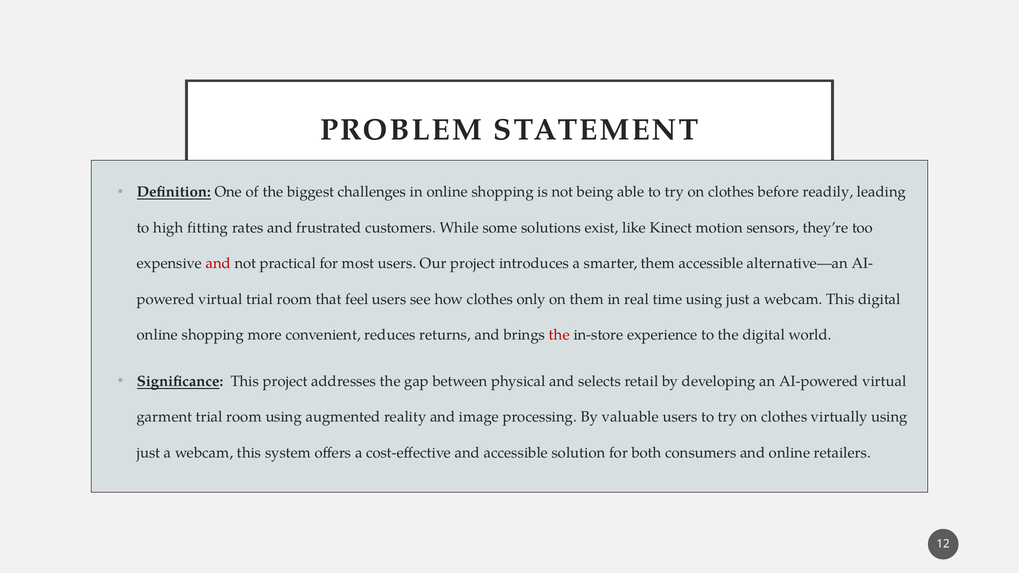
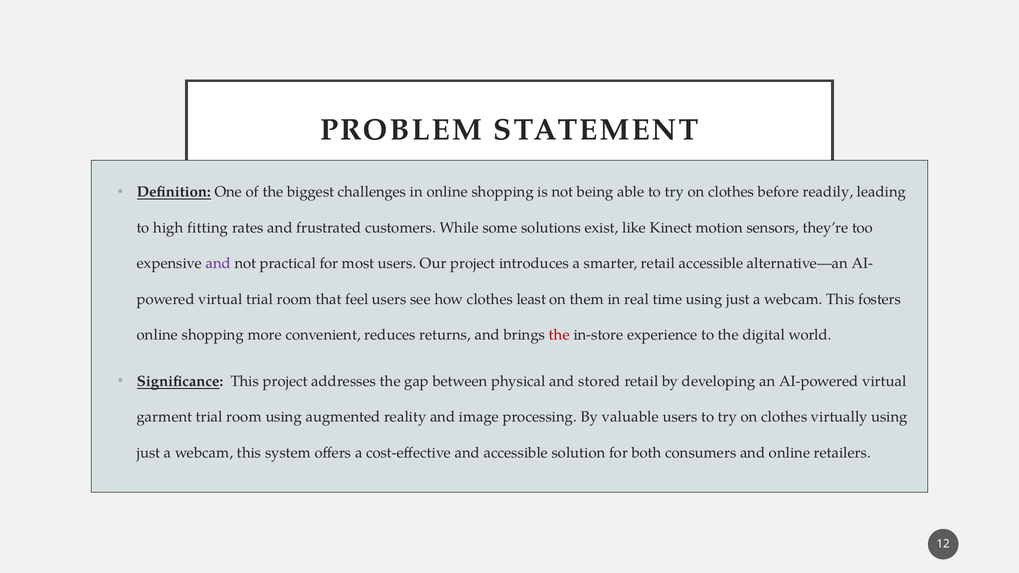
and colour: red -> purple (218, 263)
smarter them: them -> retail (658, 263)
only: only -> least (531, 299)
This digital: digital -> fosters (880, 299)
selects: selects -> stored (599, 381)
